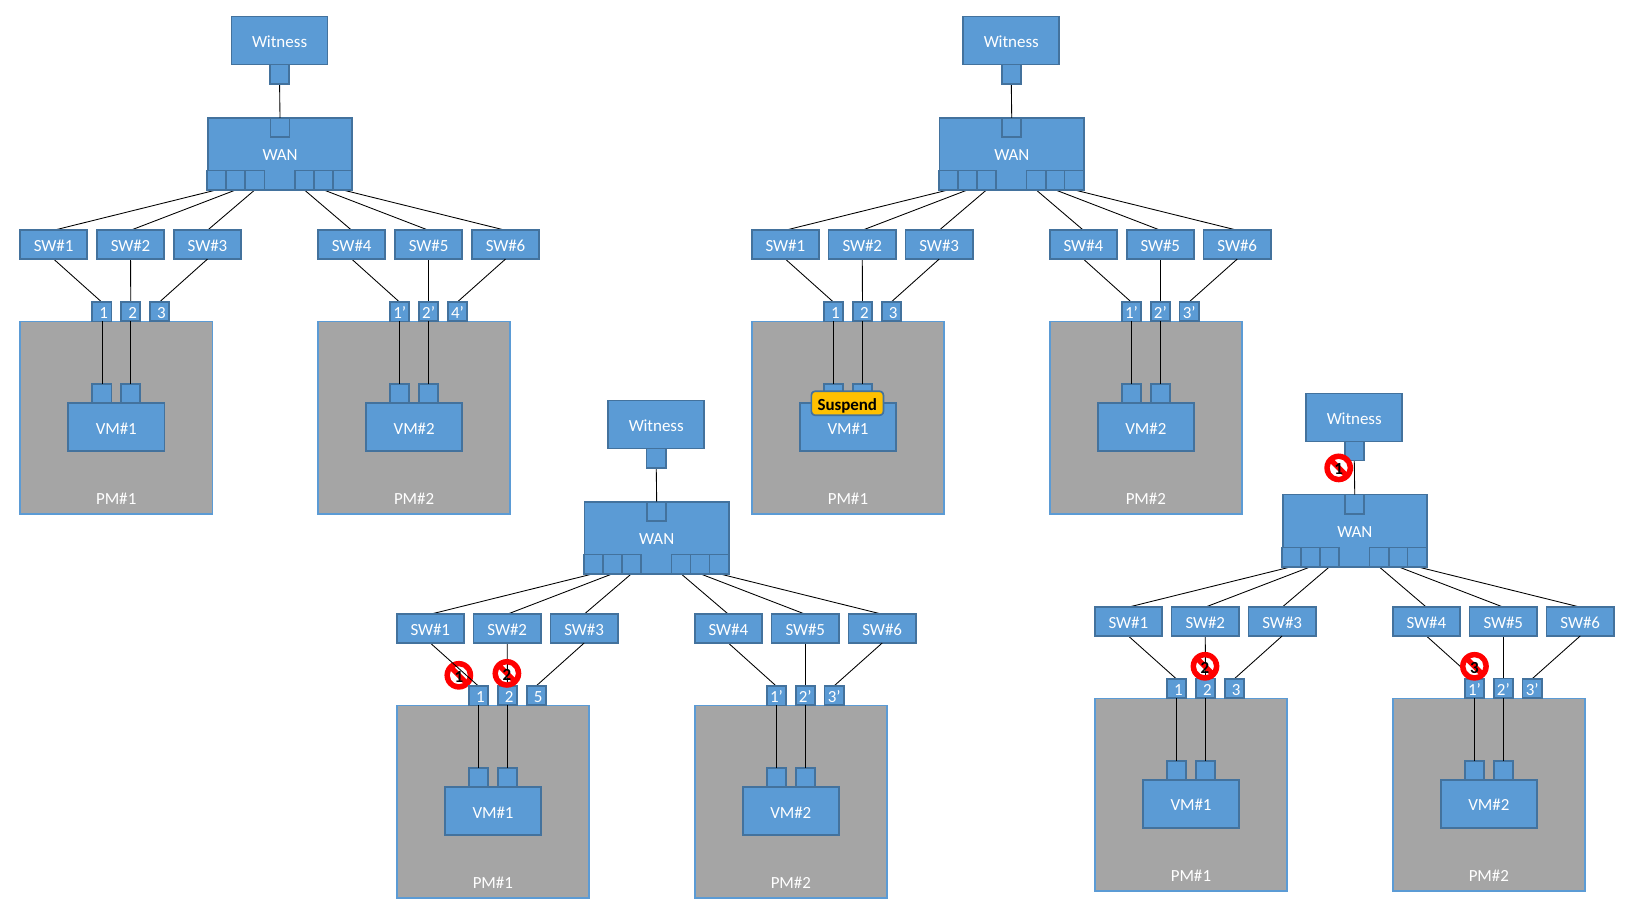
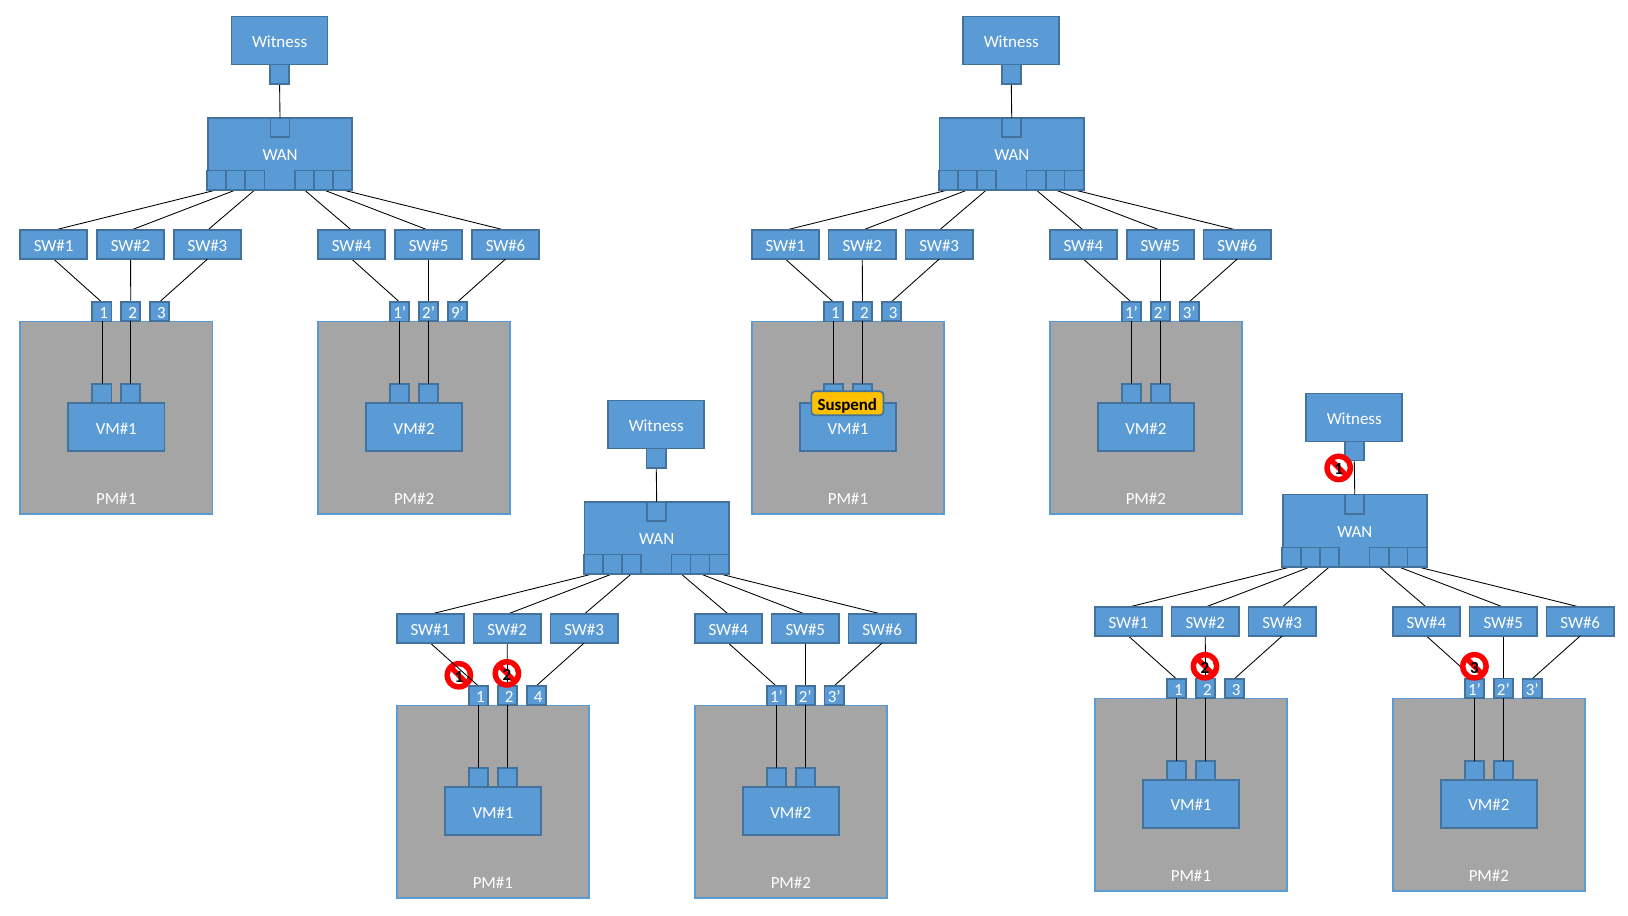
4: 4 -> 9 (457, 313)
5: 5 -> 4 (538, 696)
